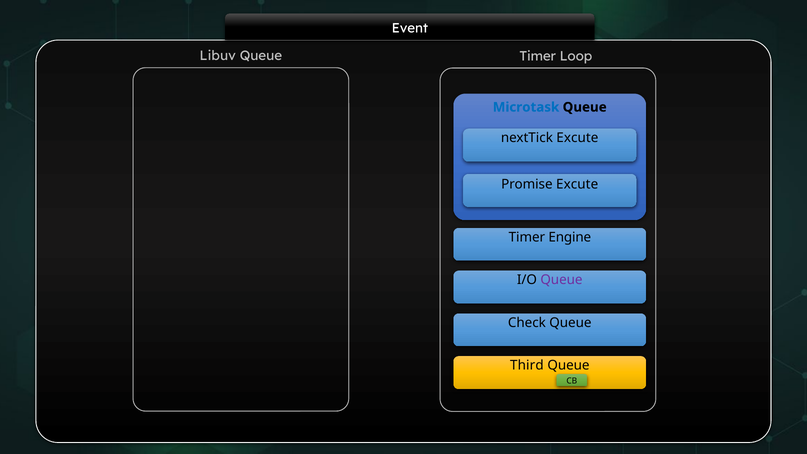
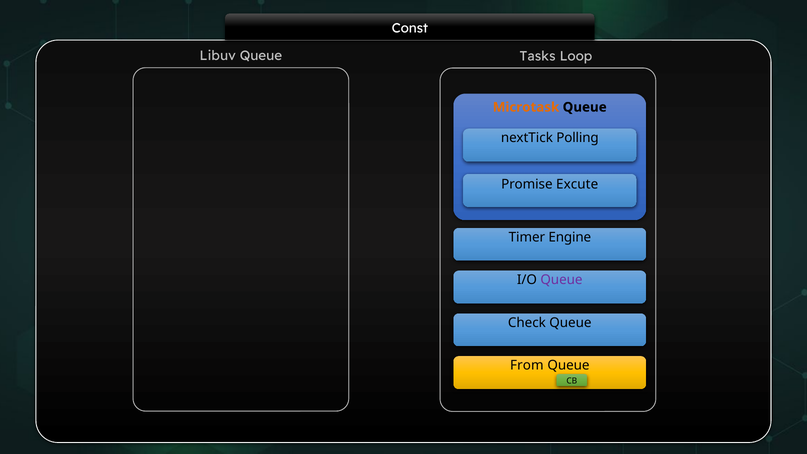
Event: Event -> Const (410, 28)
Timer: Timer -> Tasks (538, 56)
Microtask colour: blue -> orange (526, 107)
nextTick Excute: Excute -> Polling (577, 138)
Third: Third -> From (527, 365)
